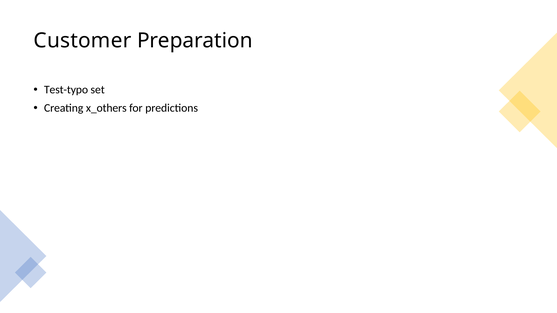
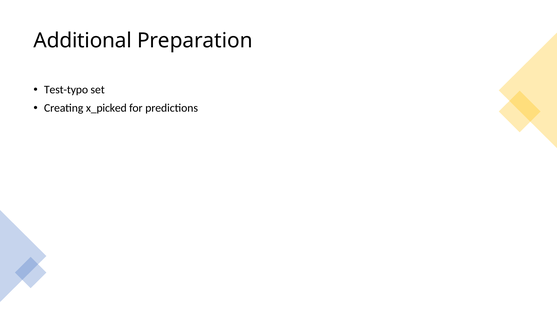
Customer: Customer -> Additional (83, 41)
x_others: x_others -> x_picked (106, 108)
